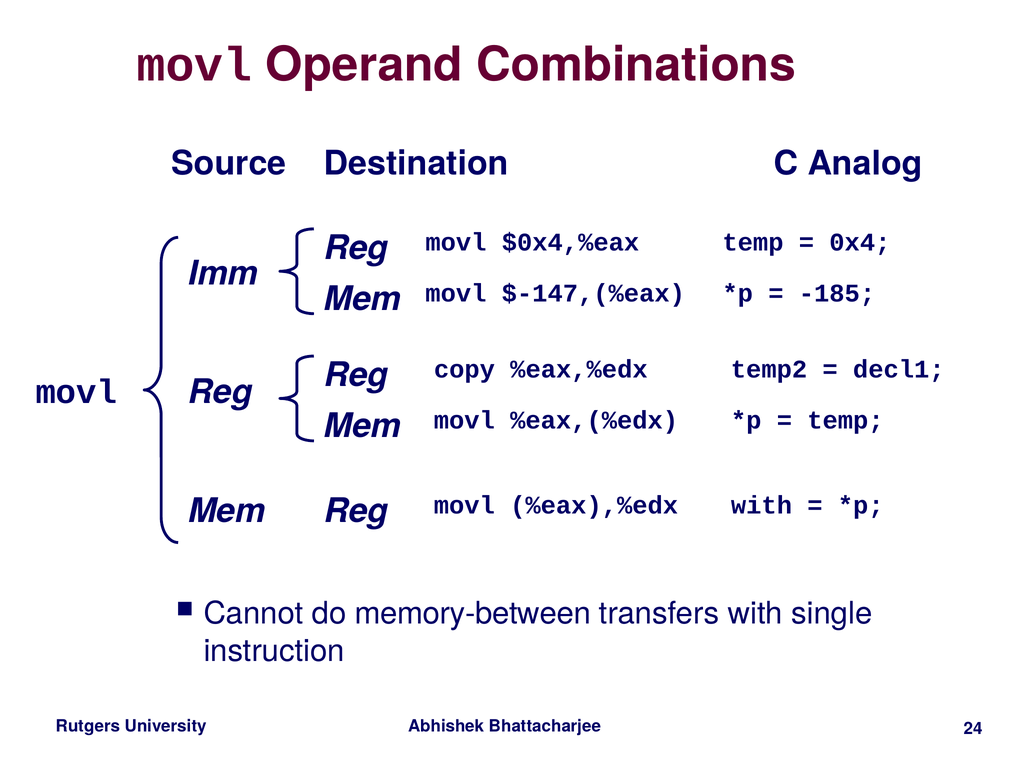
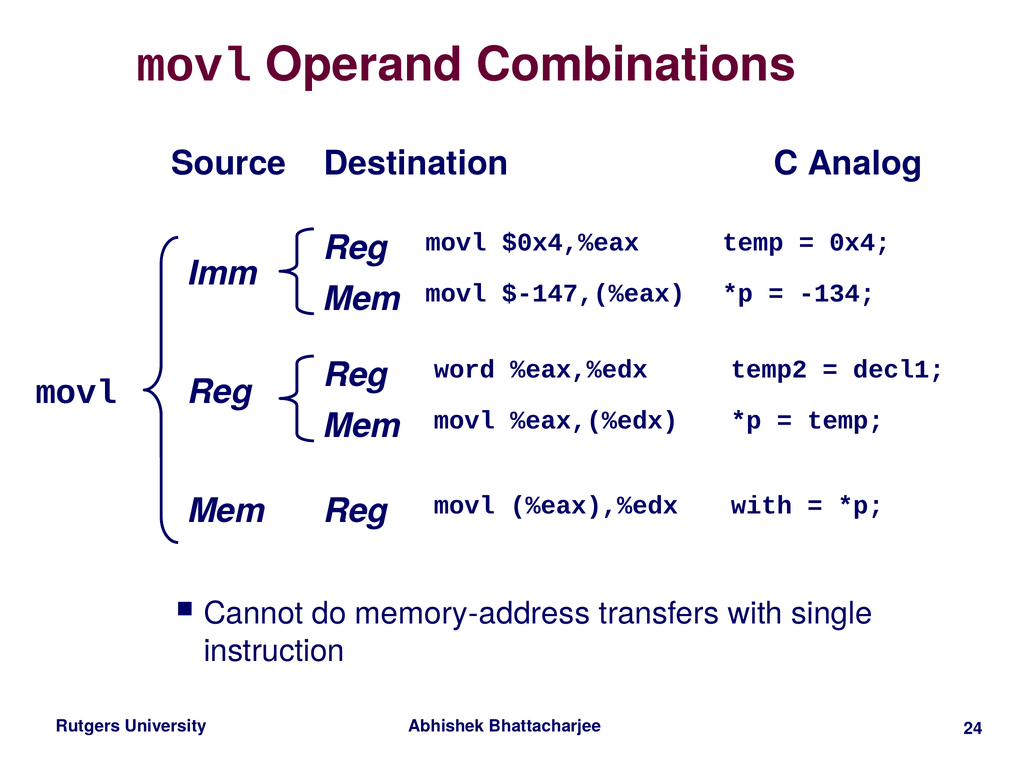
-185: -185 -> -134 (837, 293)
copy: copy -> word (464, 370)
memory-between: memory-between -> memory-address (473, 614)
